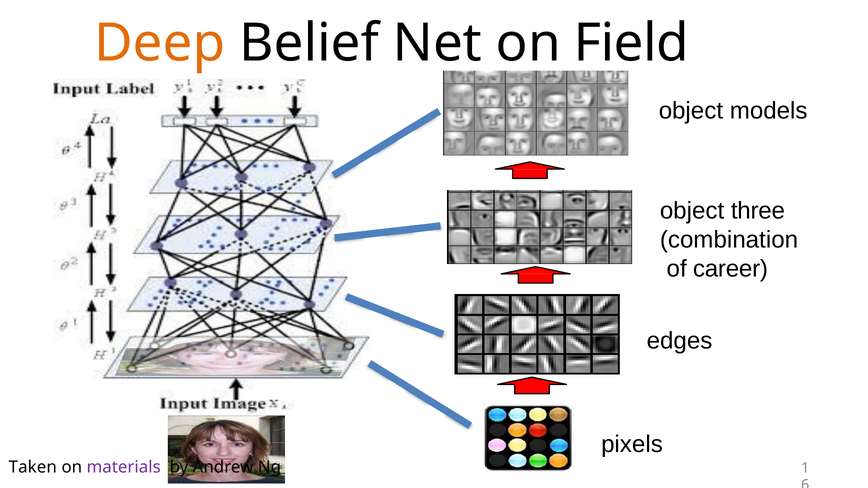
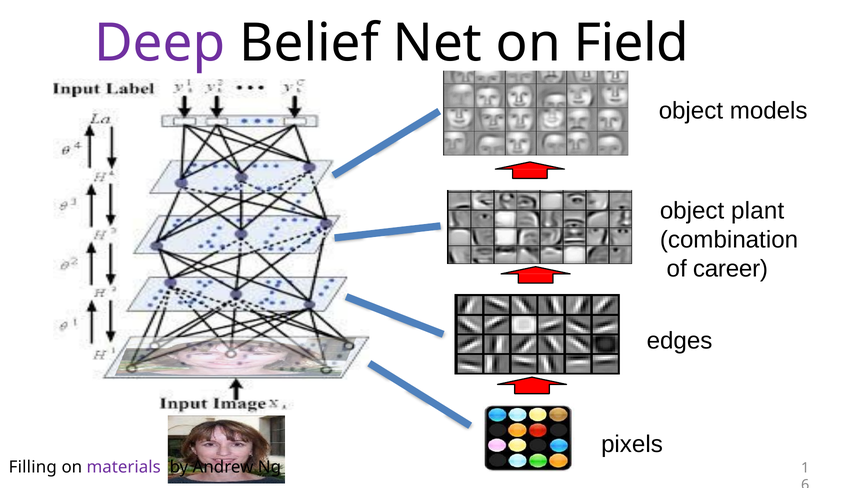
Deep colour: orange -> purple (160, 43)
three: three -> plant (758, 211)
Taken: Taken -> Filling (33, 468)
